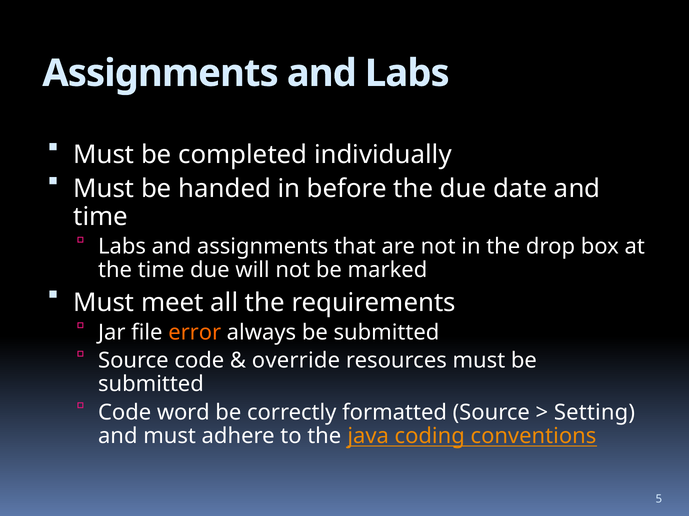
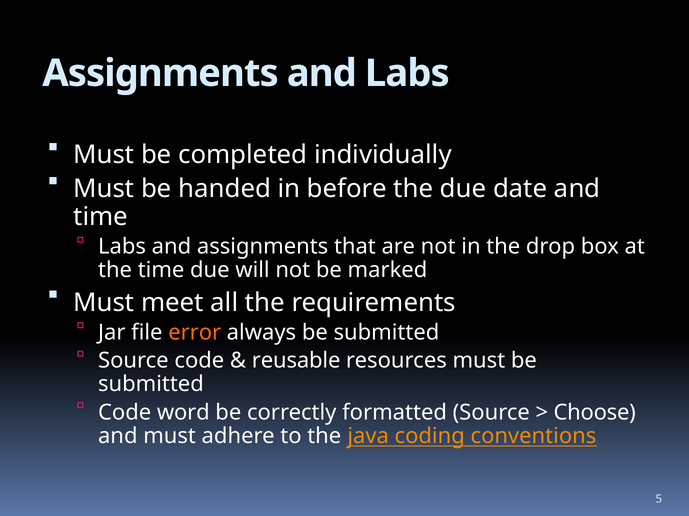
override: override -> reusable (296, 361)
Setting: Setting -> Choose (595, 413)
